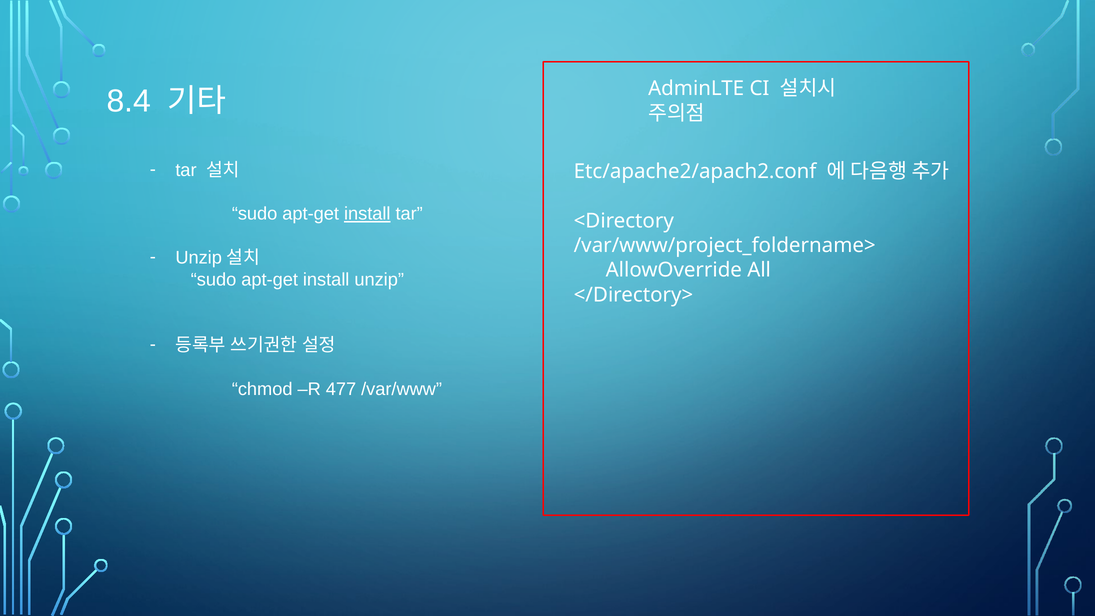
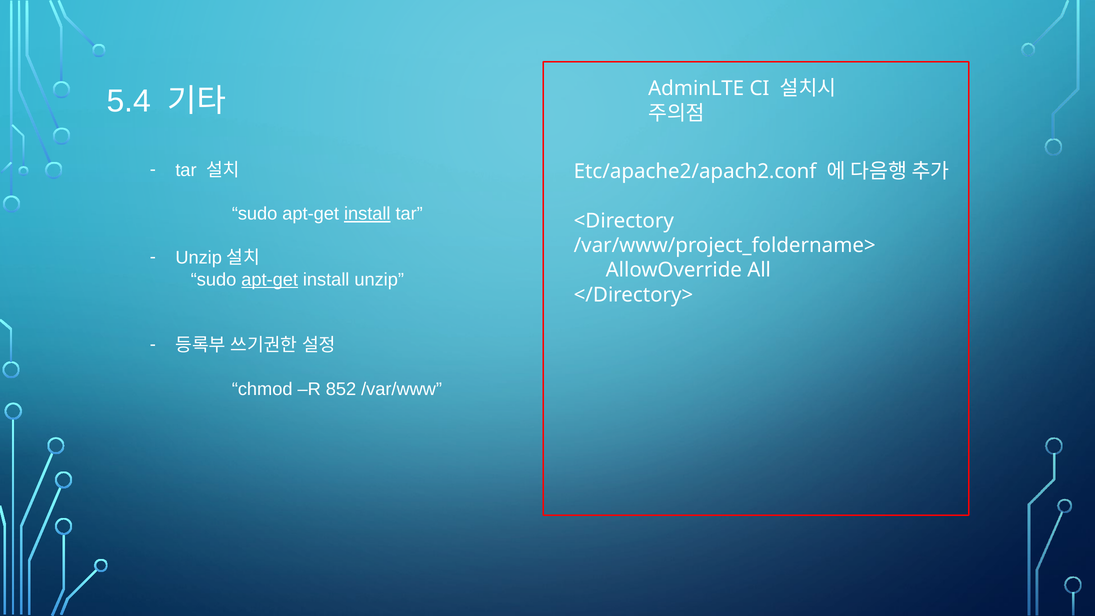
8.4: 8.4 -> 5.4 (129, 101)
apt-get underline: none -> present (270, 280)
477: 477 -> 852 (341, 389)
